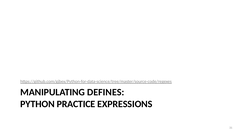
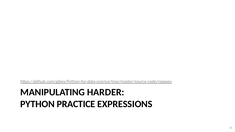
DEFINES: DEFINES -> HARDER (106, 92)
